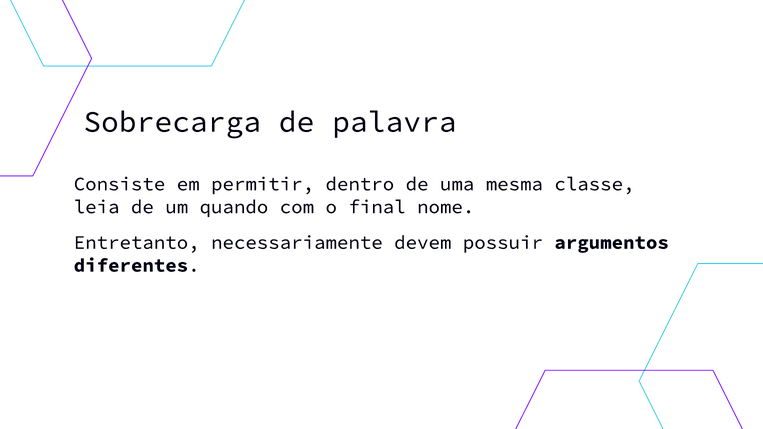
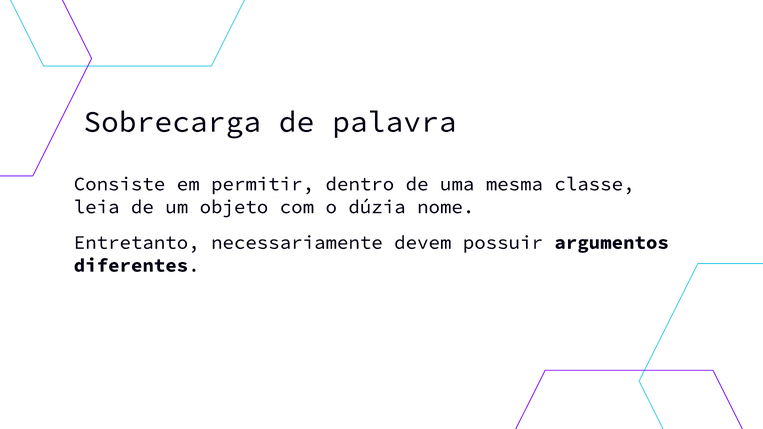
quando: quando -> objeto (234, 207)
final: final -> dúzia (377, 207)
